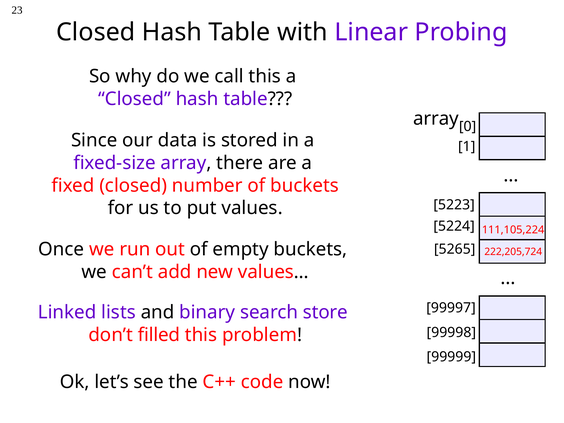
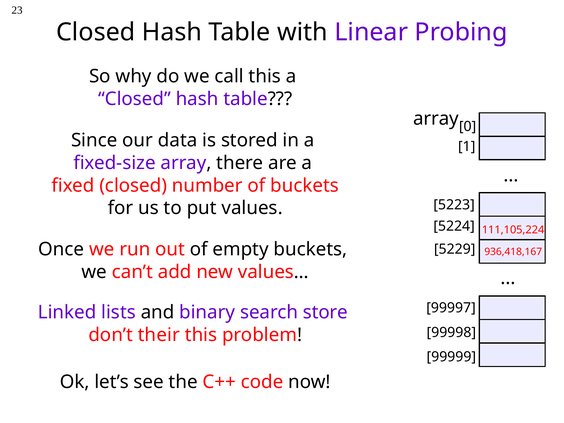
5265: 5265 -> 5229 (455, 249)
222,205,724: 222,205,724 -> 936,418,167 (513, 252)
filled: filled -> their (159, 335)
